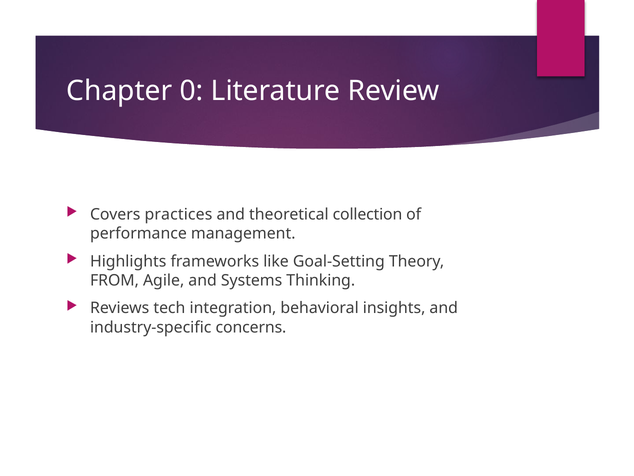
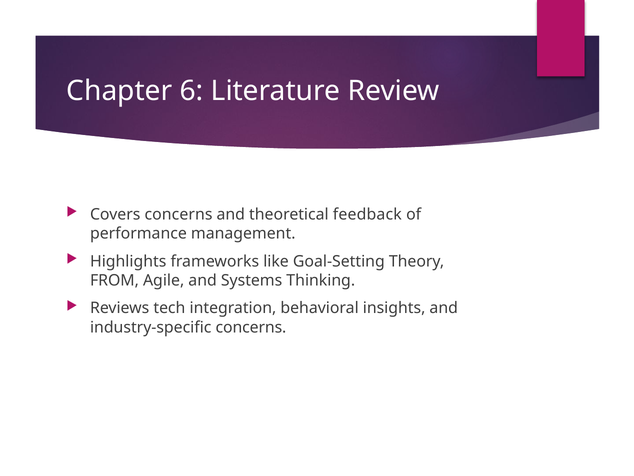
0: 0 -> 6 (192, 91)
Covers practices: practices -> concerns (179, 214)
collection: collection -> feedback (367, 214)
